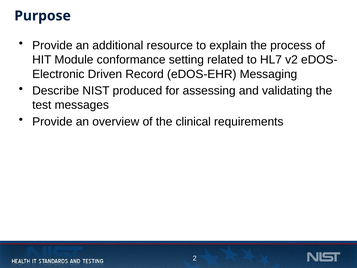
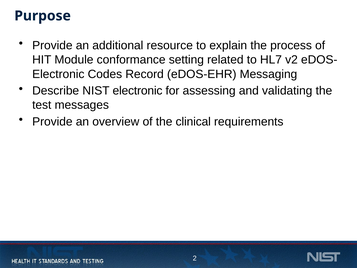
Driven: Driven -> Codes (105, 74)
NIST produced: produced -> electronic (137, 91)
